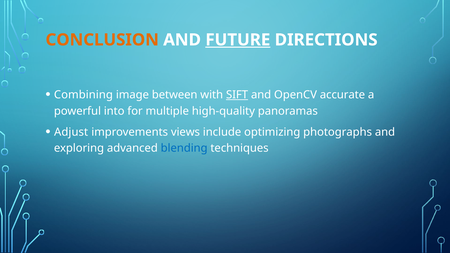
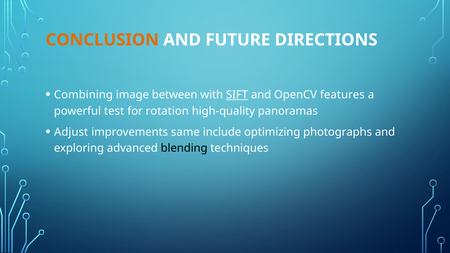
FUTURE underline: present -> none (238, 40)
accurate: accurate -> features (342, 95)
into: into -> test (114, 111)
multiple: multiple -> rotation (167, 111)
views: views -> same (185, 132)
blending colour: blue -> black (184, 148)
